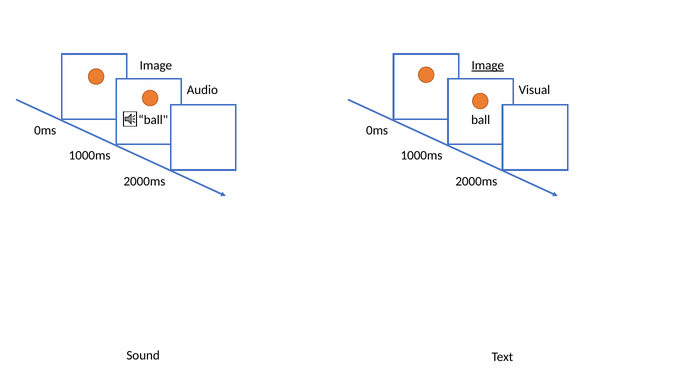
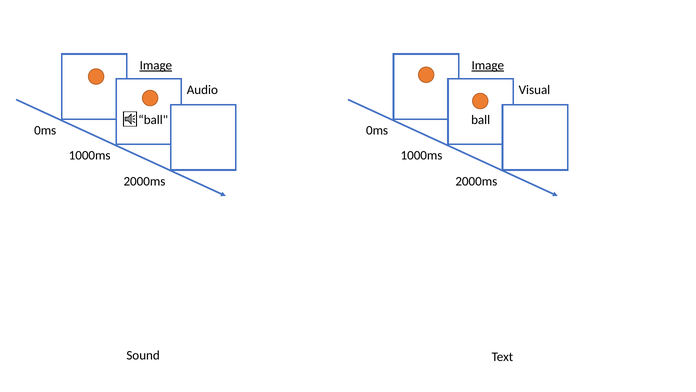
Image underline: none -> present (156, 65)
